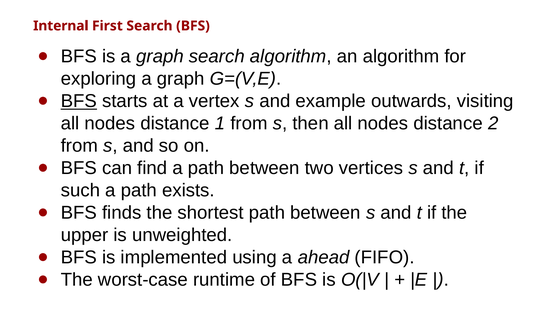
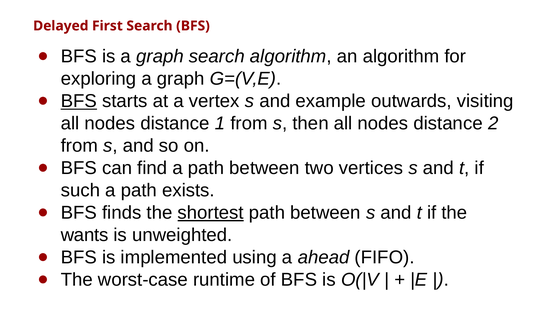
Internal: Internal -> Delayed (61, 26)
shortest underline: none -> present (211, 213)
upper: upper -> wants (85, 235)
